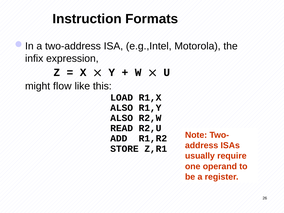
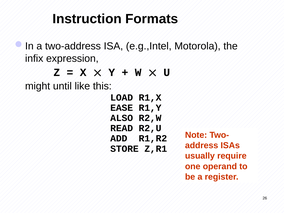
flow: flow -> until (62, 86)
ALSO: ALSO -> EASE (122, 108)
